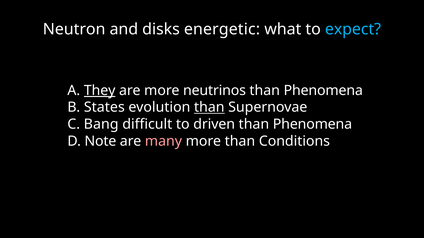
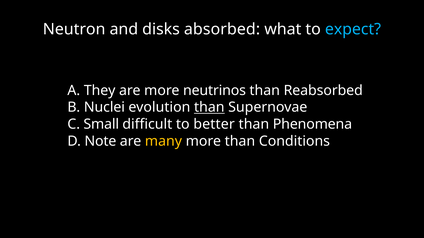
energetic: energetic -> absorbed (222, 29)
They underline: present -> none (100, 91)
Phenomena: Phenomena -> Reabsorbed (323, 91)
States: States -> Nuclei (104, 108)
Bang: Bang -> Small (101, 125)
driven: driven -> better (214, 125)
many colour: pink -> yellow (163, 141)
